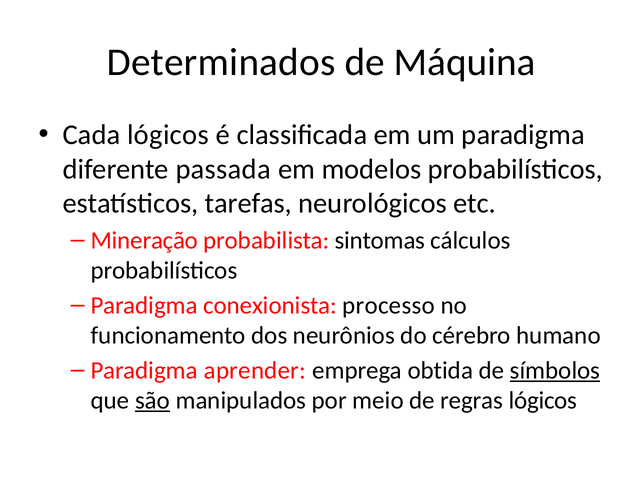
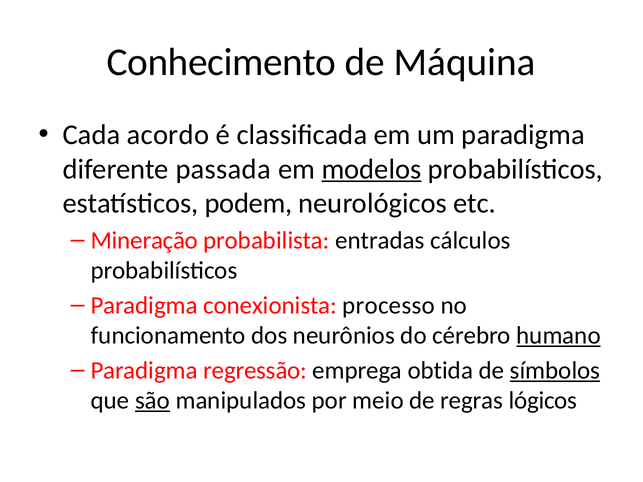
Determinados: Determinados -> Conhecimento (221, 62)
Cada lógicos: lógicos -> acordo (168, 135)
modelos underline: none -> present (372, 169)
tarefas: tarefas -> podem (248, 203)
sintomas: sintomas -> entradas (380, 240)
humano underline: none -> present (559, 335)
aprender: aprender -> regressão (255, 371)
